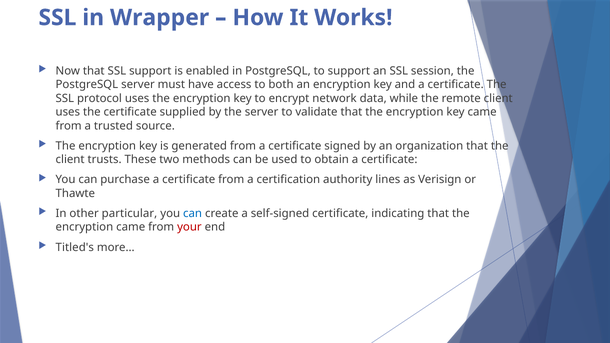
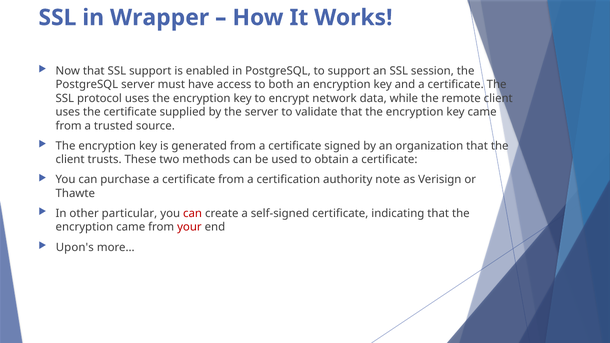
lines: lines -> note (388, 180)
can colour: blue -> red (193, 214)
Titled's: Titled's -> Upon's (75, 247)
